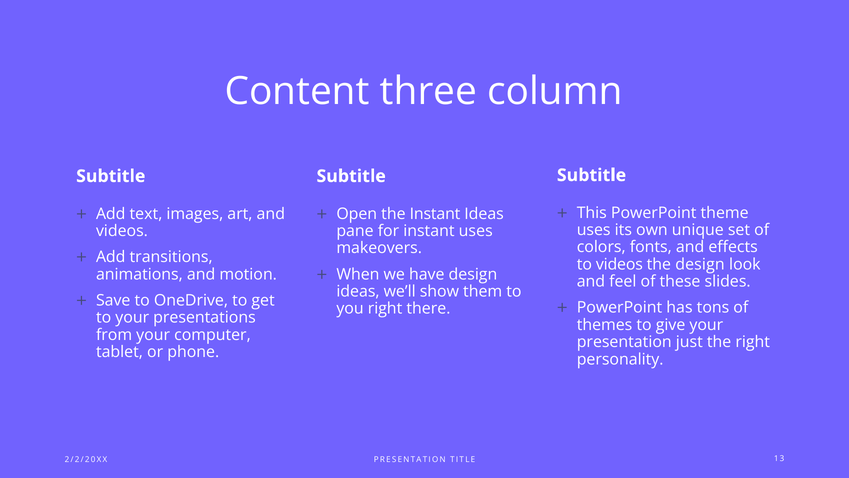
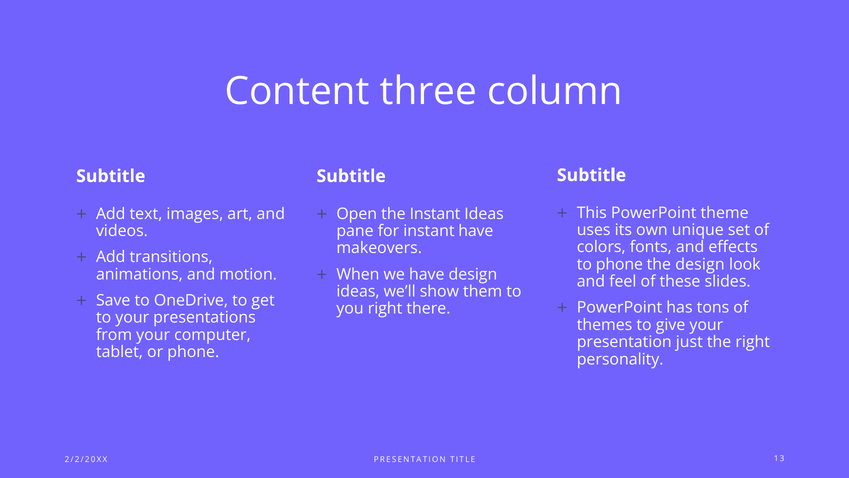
instant uses: uses -> have (476, 231)
to videos: videos -> phone (619, 264)
